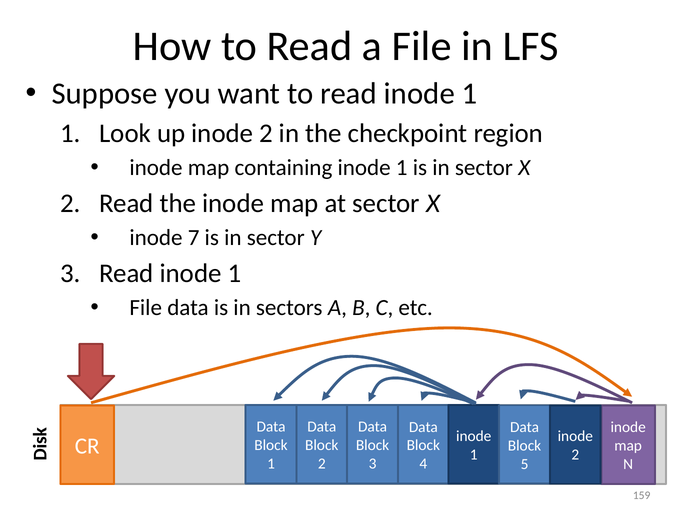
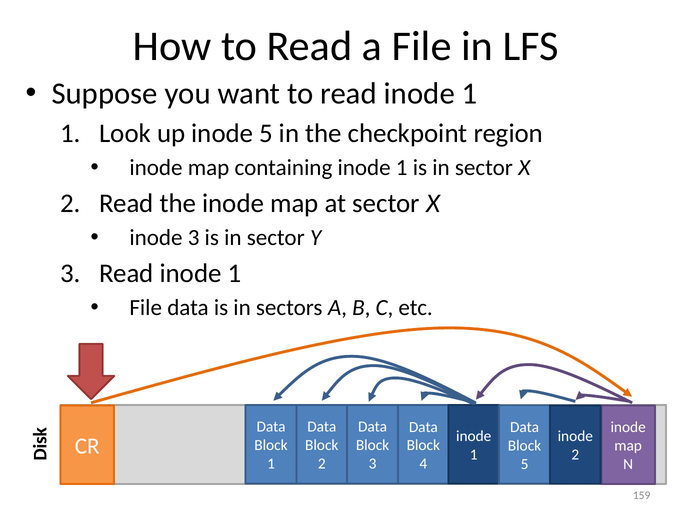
up inode 2: 2 -> 5 (266, 134)
inode 7: 7 -> 3 (194, 238)
